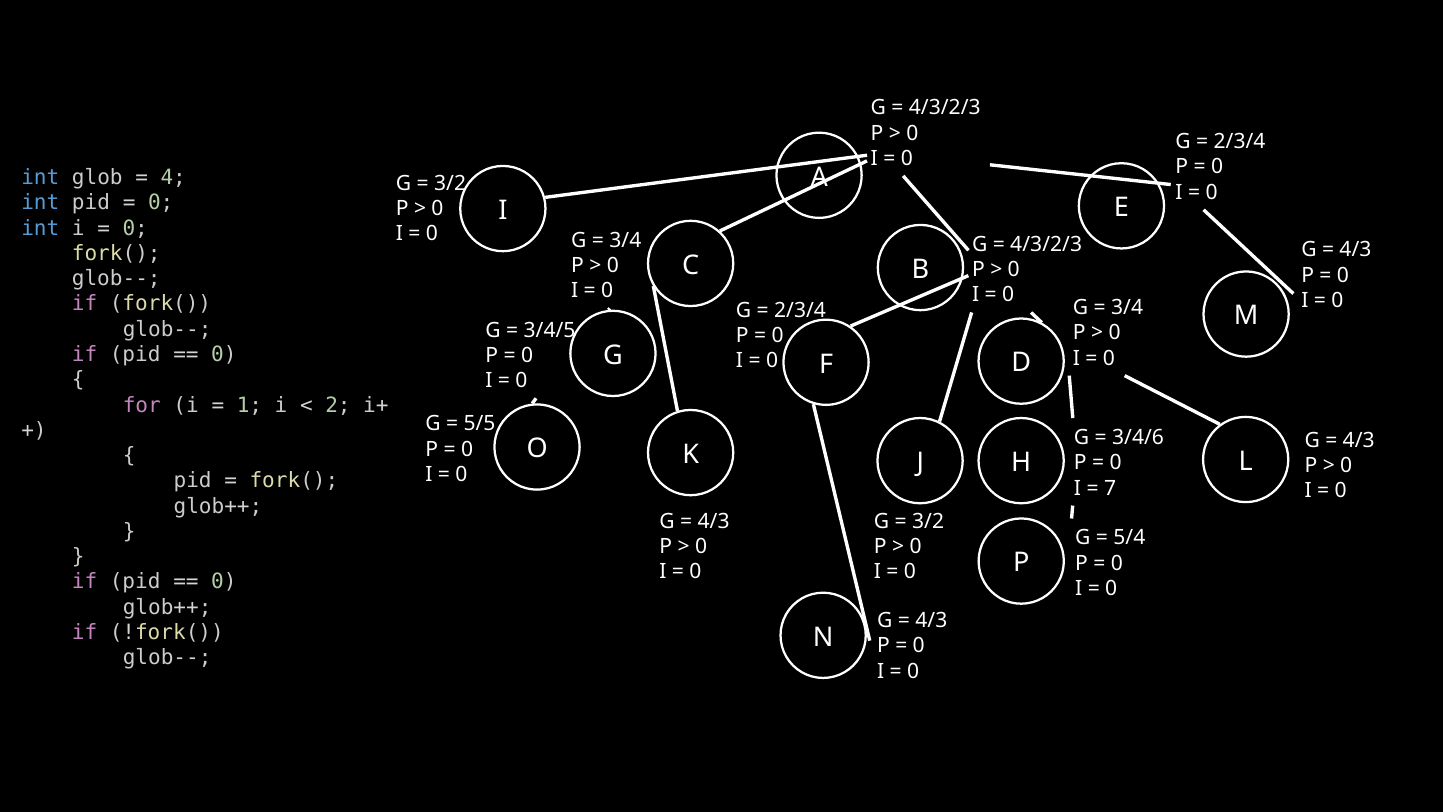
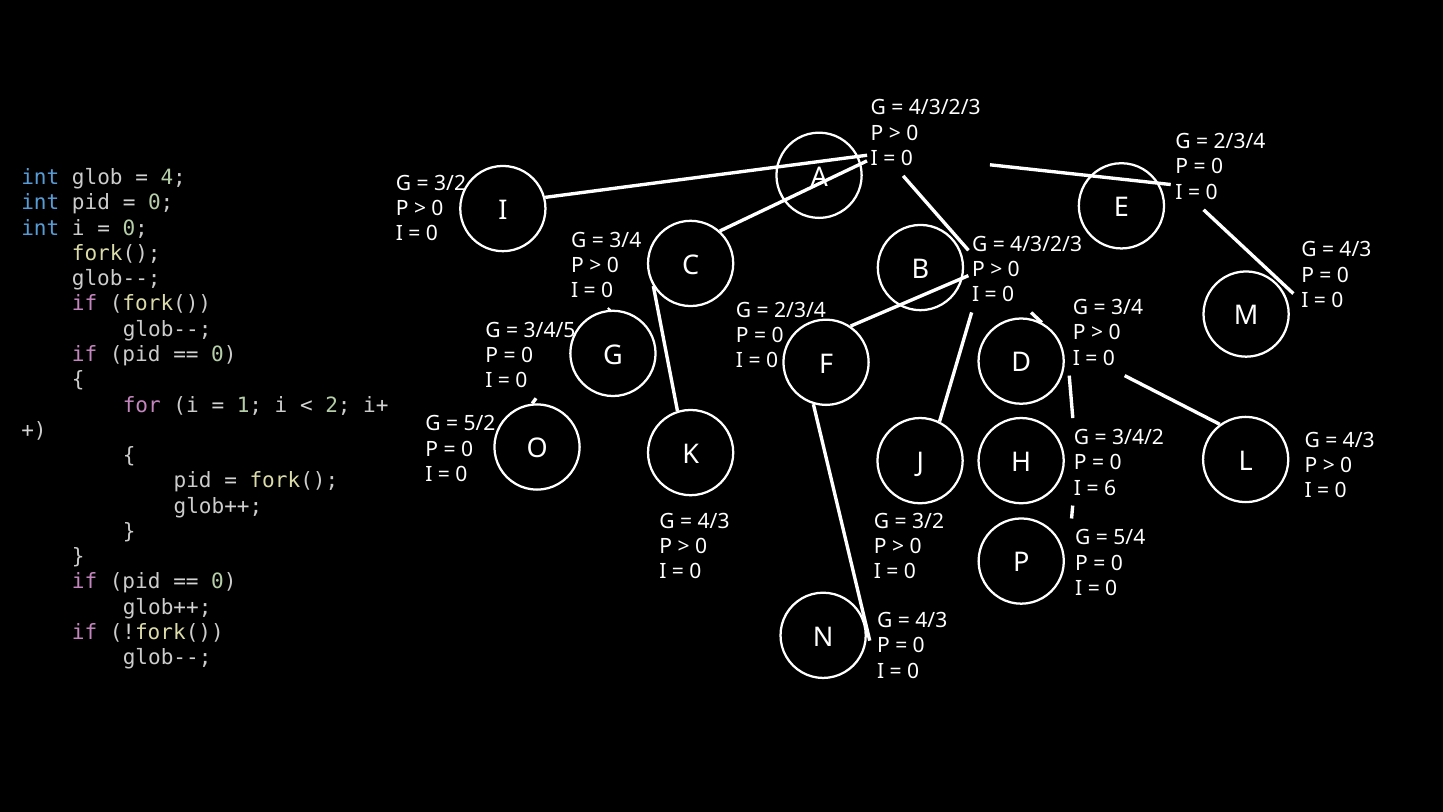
5/5: 5/5 -> 5/2 (480, 424)
3/4/6: 3/4/6 -> 3/4/2 (1138, 437)
7: 7 -> 6 (1110, 488)
